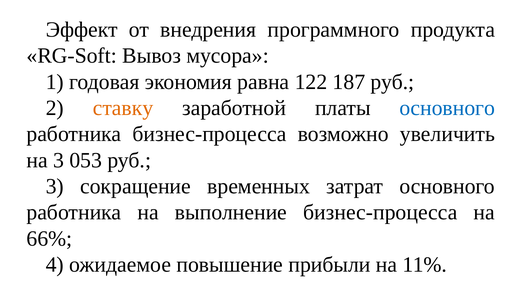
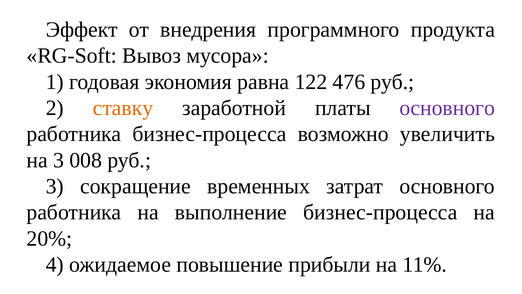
187: 187 -> 476 (349, 82)
основного colour: blue -> purple (447, 108)
053: 053 -> 008 (86, 160)
66%: 66% -> 20% (49, 238)
